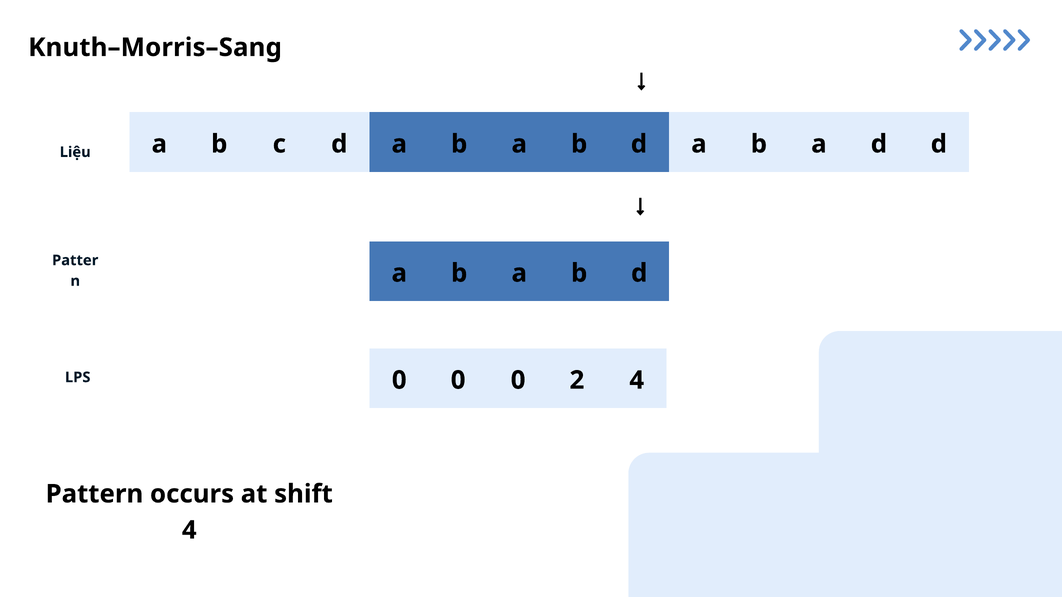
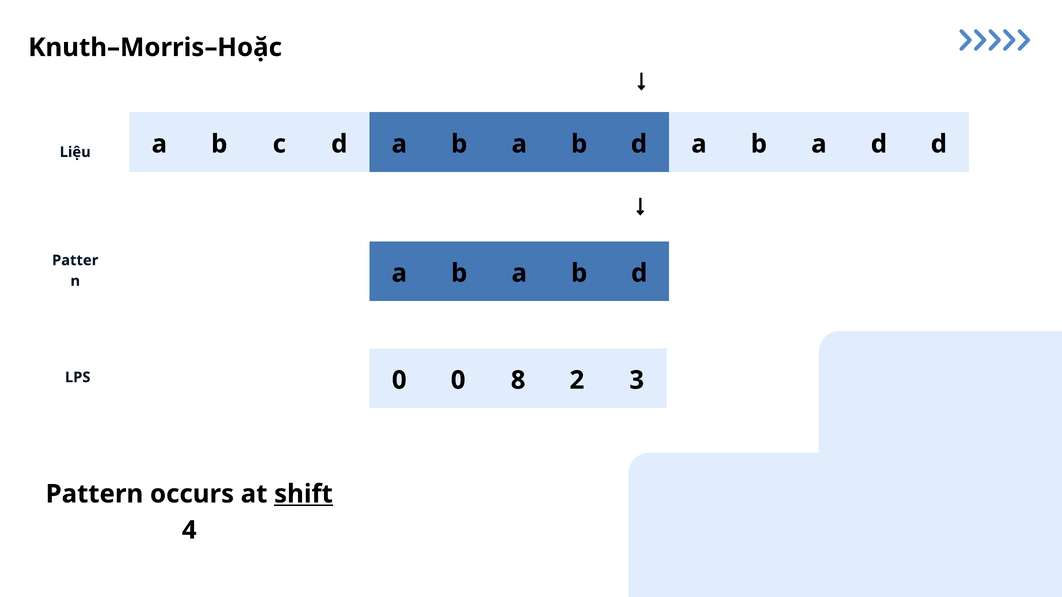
Knuth–Morris–Sang: Knuth–Morris–Sang -> Knuth–Morris–Hoặc (155, 48)
0 0: 0 -> 8 (518, 380)
2 4: 4 -> 3 (637, 380)
shift underline: none -> present (303, 494)
